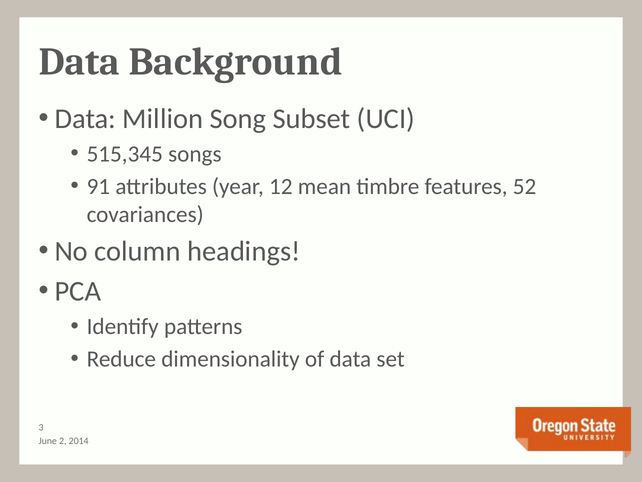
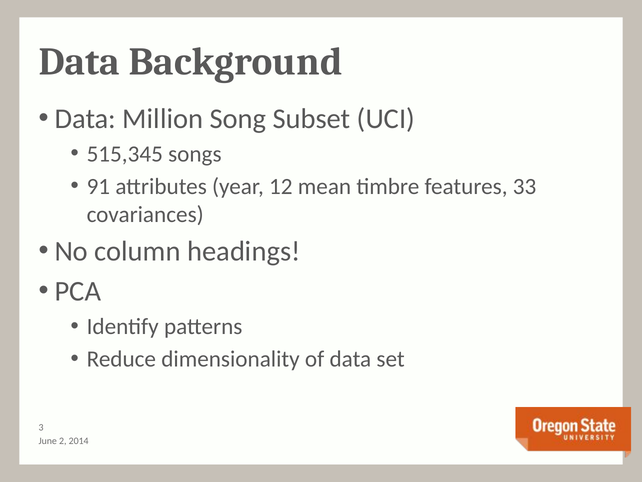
52: 52 -> 33 (525, 186)
